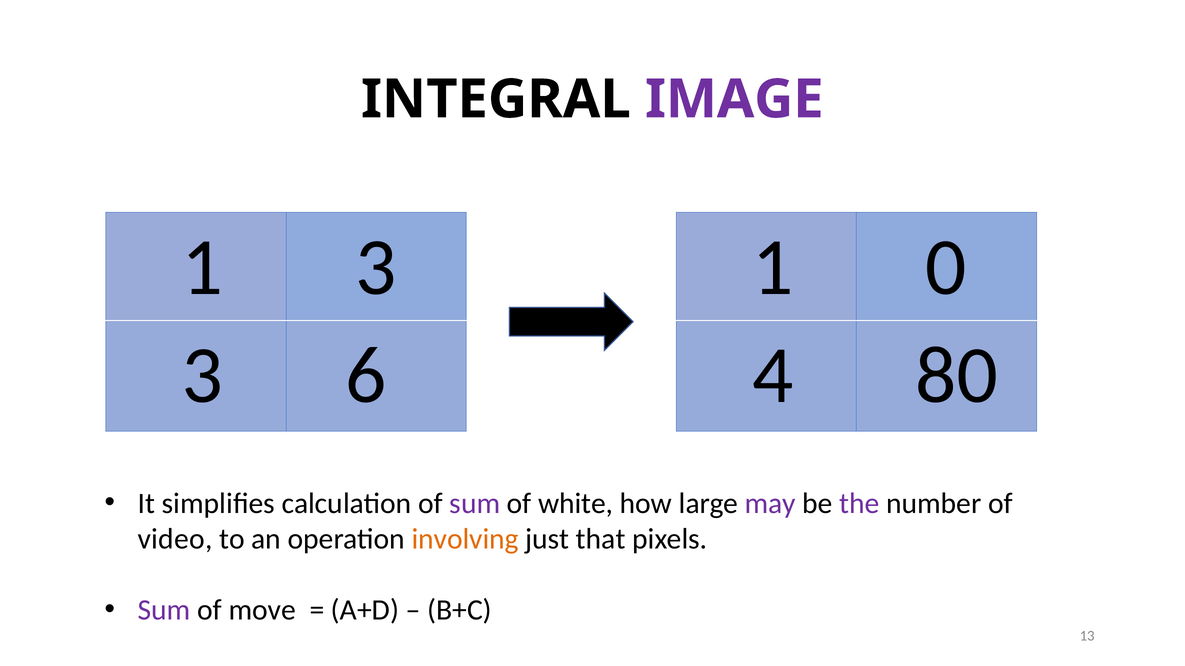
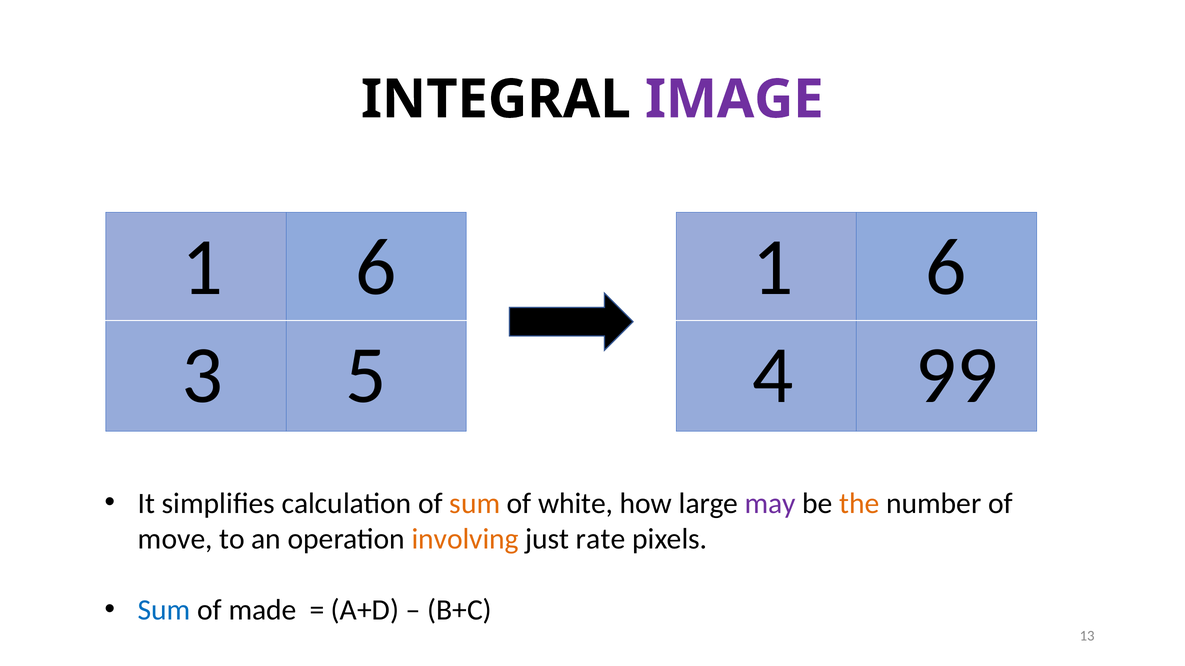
3: 3 -> 6 (376, 267)
0: 0 -> 6 (946, 267)
6: 6 -> 5 (366, 376)
80: 80 -> 99 (957, 376)
sum colour: purple -> orange (475, 504)
the colour: purple -> orange (859, 504)
video: video -> move (175, 539)
that: that -> rate (601, 539)
Sum colour: purple -> blue (164, 610)
move: move -> made (262, 610)
